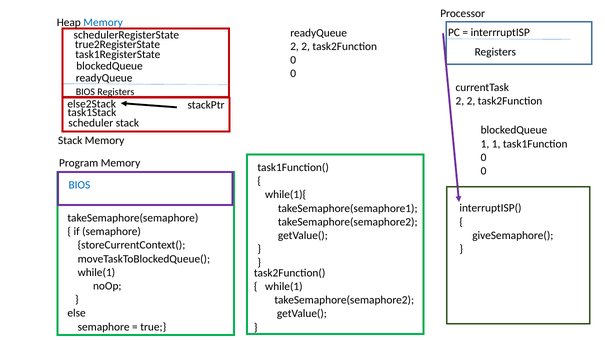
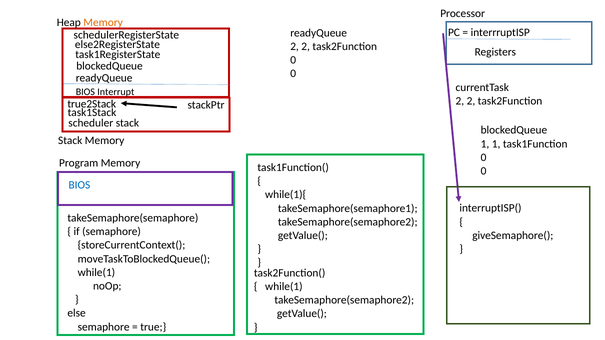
Memory colour: blue -> orange (103, 22)
true2RegisterState: true2RegisterState -> else2RegisterState (117, 45)
Registers: Registers -> Interrupt (116, 92)
else2Stack: else2Stack -> true2Stack (92, 104)
